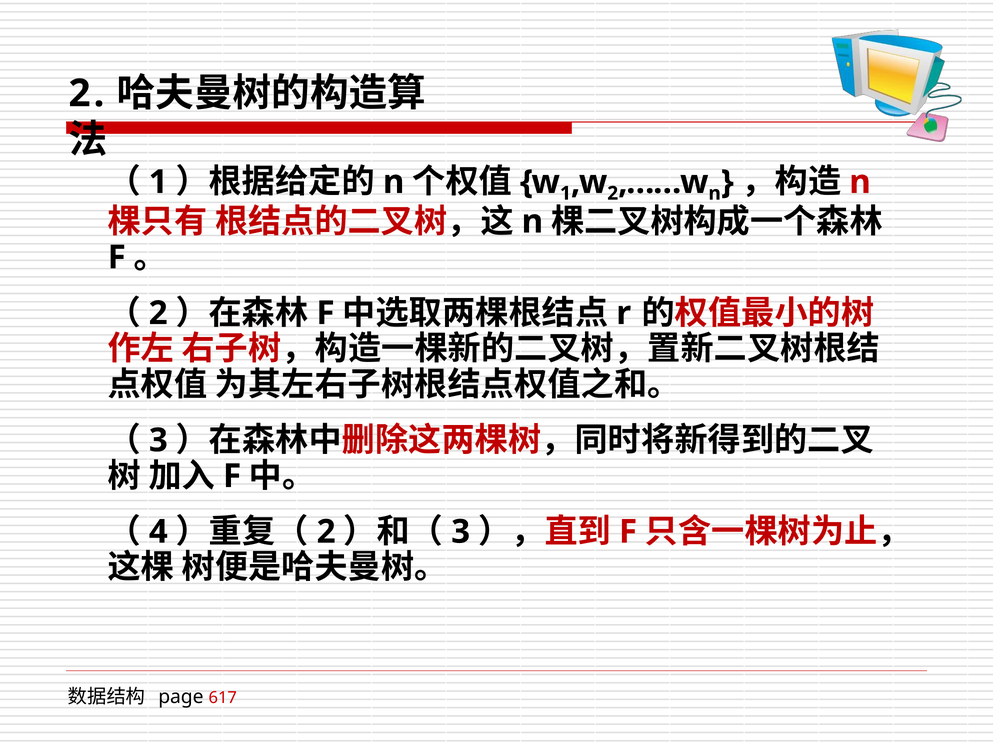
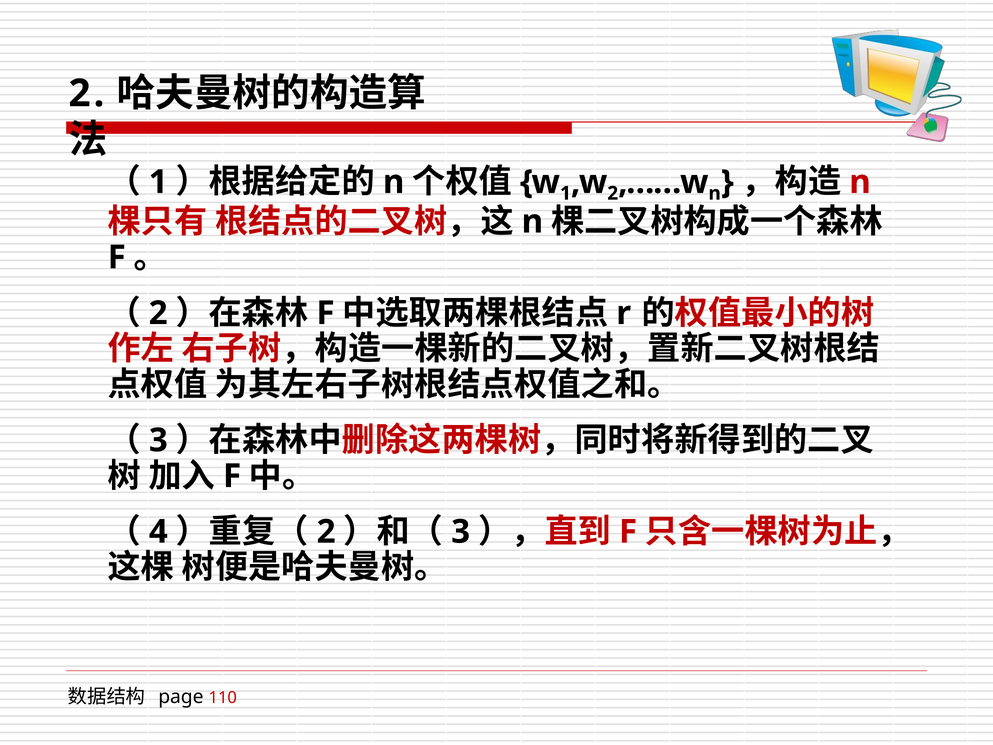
617: 617 -> 110 (223, 697)
